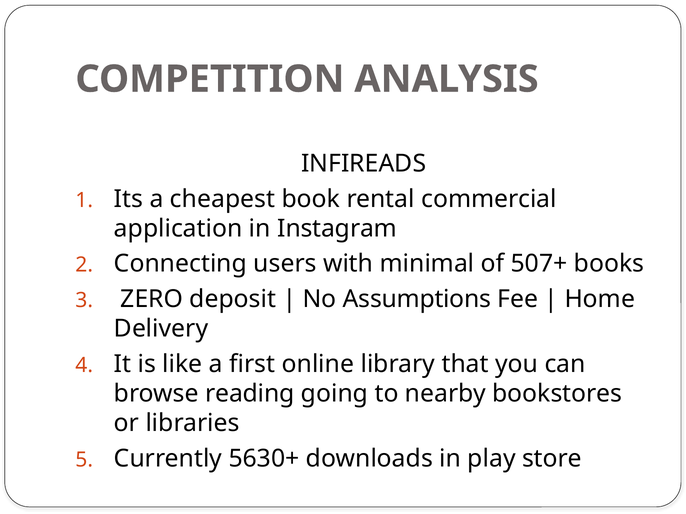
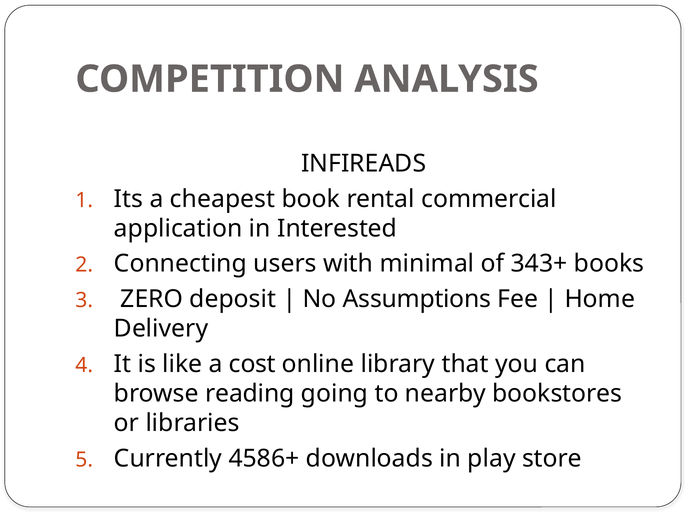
Instagram: Instagram -> Interested (337, 229)
507+: 507+ -> 343+ (539, 264)
first: first -> cost (252, 364)
5630+: 5630+ -> 4586+ (264, 459)
